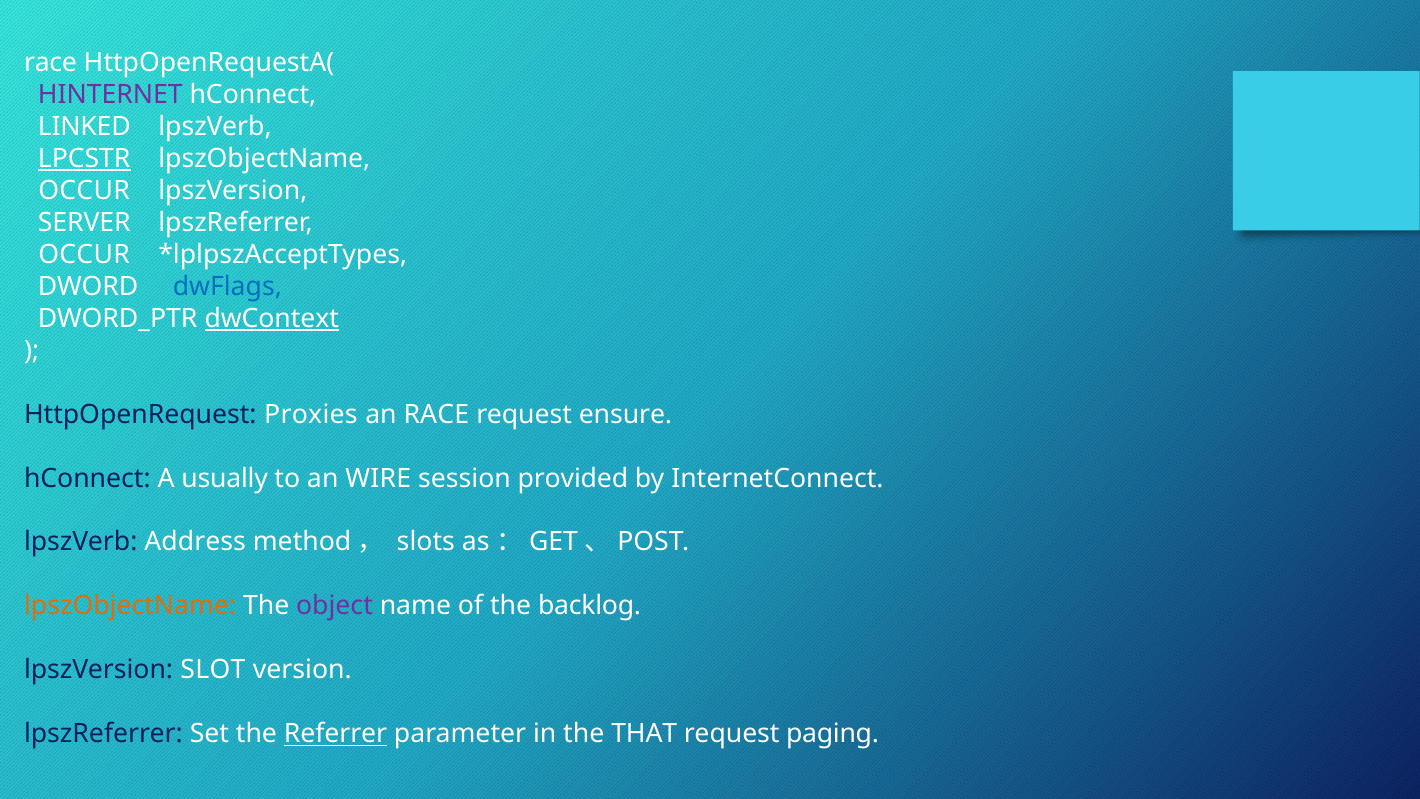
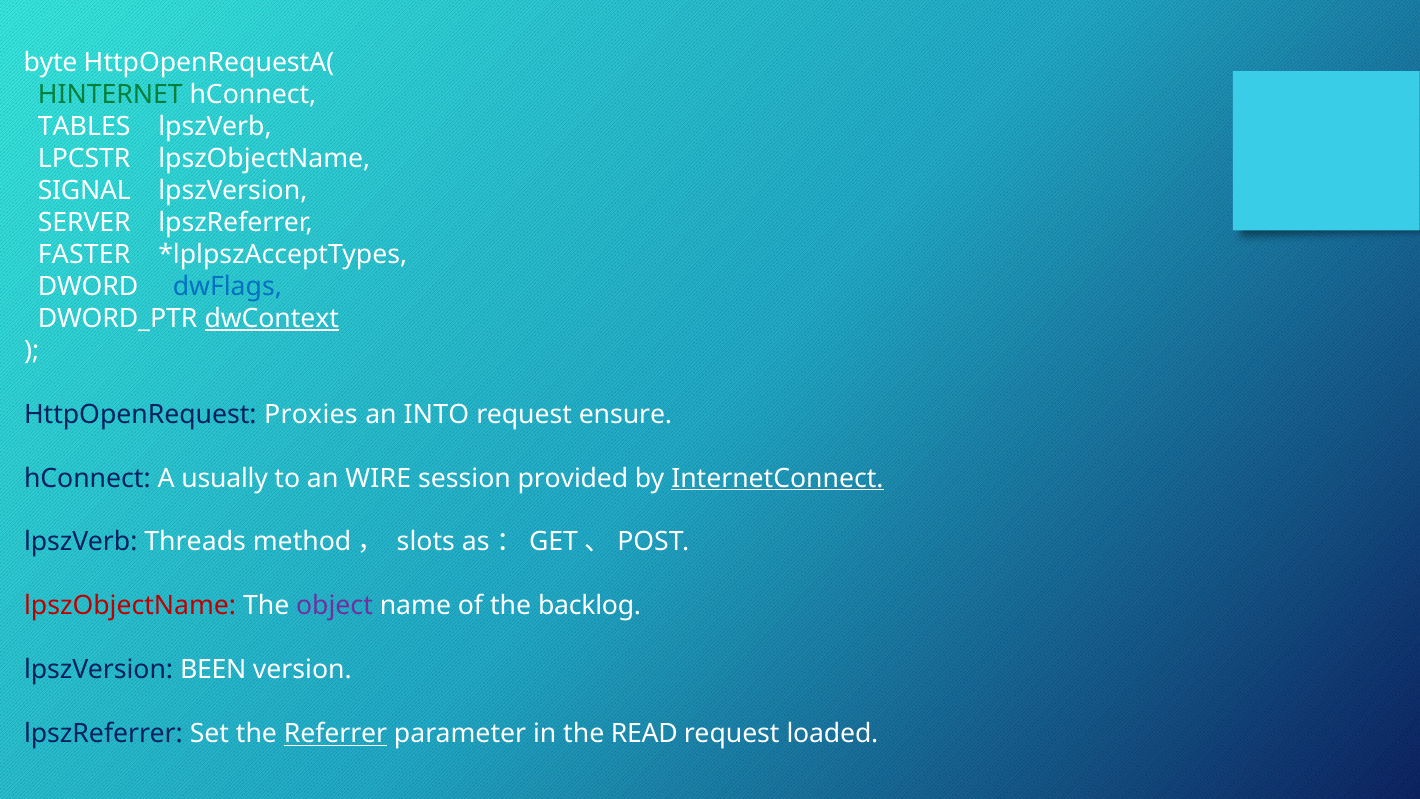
race: race -> byte (51, 63)
HINTERNET colour: purple -> green (110, 95)
LINKED: LINKED -> TABLES (84, 127)
LPCSTR underline: present -> none (84, 159)
OCCUR: OCCUR -> SIGNAL (84, 191)
OCCUR: OCCUR -> FASTER (84, 254)
an RACE: RACE -> INTO (436, 414)
InternetConnect underline: none -> present (777, 478)
Address: Address -> Threads (195, 542)
lpszObjectName colour: orange -> red (130, 606)
SLOT: SLOT -> BEEN (213, 670)
THAT: THAT -> READ (644, 734)
paging: paging -> loaded (832, 734)
